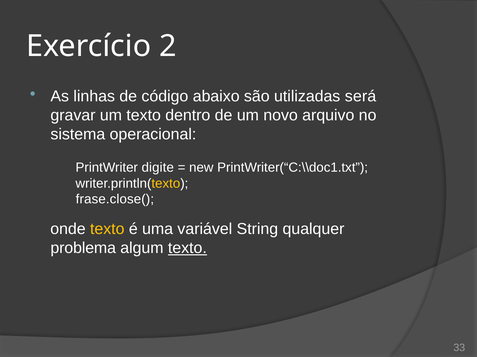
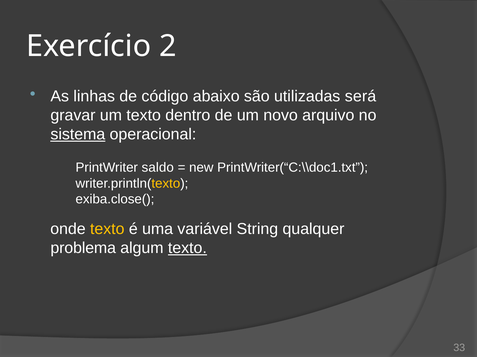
sistema underline: none -> present (78, 135)
digite: digite -> saldo (158, 168)
frase.close(: frase.close( -> exiba.close( (115, 200)
